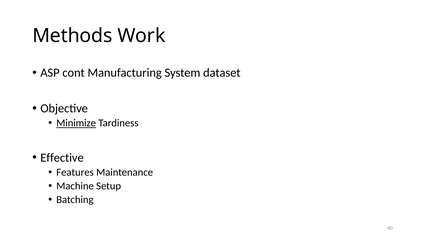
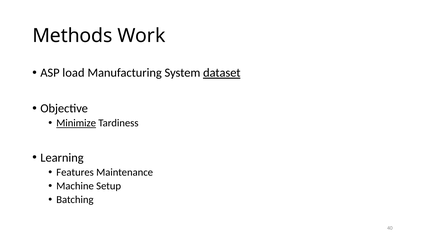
cont: cont -> load (73, 73)
dataset underline: none -> present (222, 73)
Effective: Effective -> Learning (62, 158)
